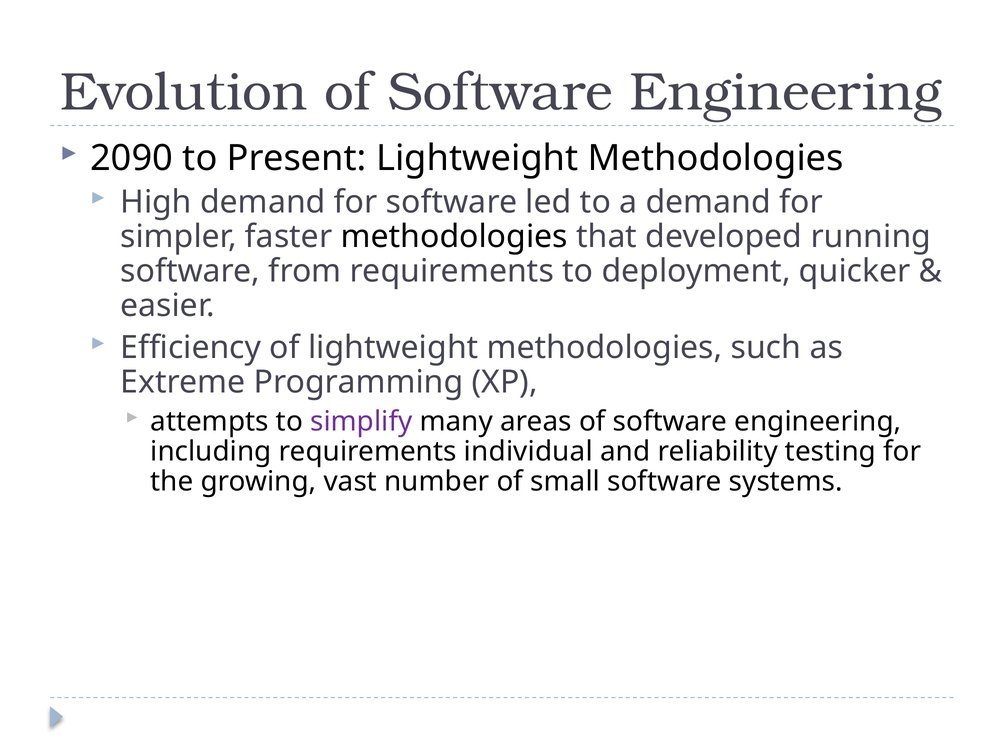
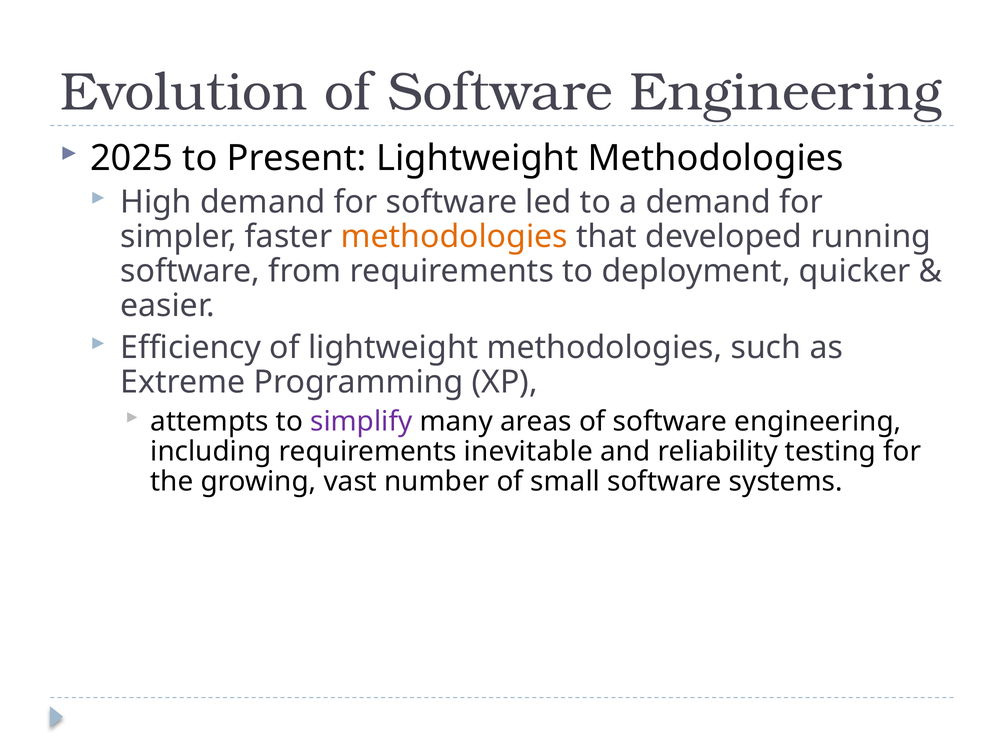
2090: 2090 -> 2025 (132, 158)
methodologies colour: black -> orange (454, 237)
individual: individual -> inevitable (528, 452)
